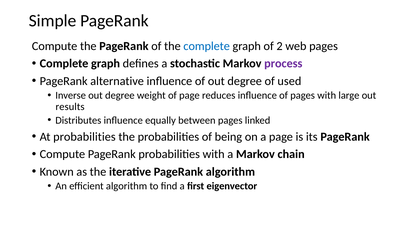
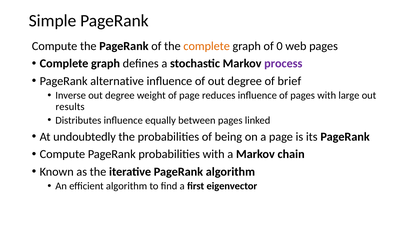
complete colour: blue -> orange (207, 46)
2: 2 -> 0 (280, 46)
used: used -> brief (289, 81)
At probabilities: probabilities -> undoubtedly (85, 137)
